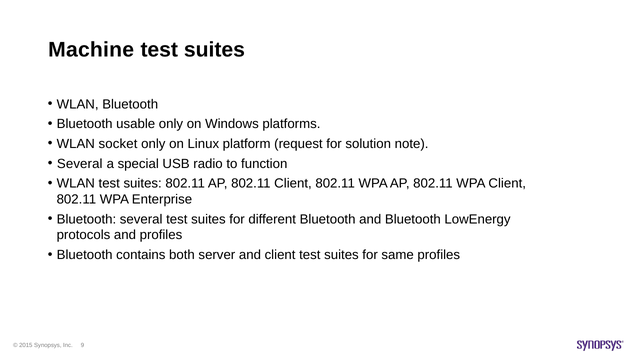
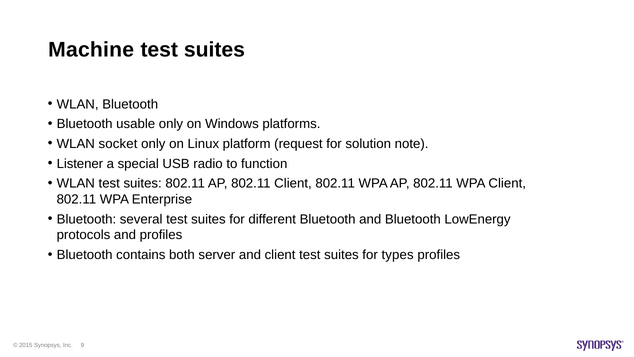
Several: Several -> Listener (80, 164)
same: same -> types (398, 255)
